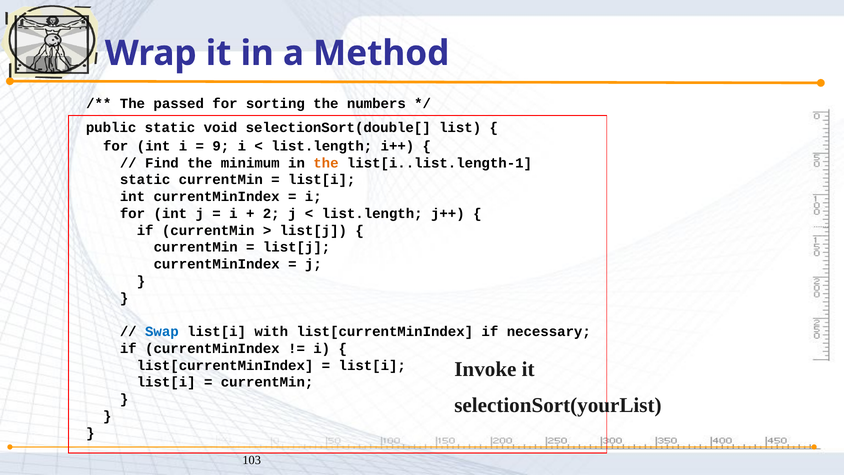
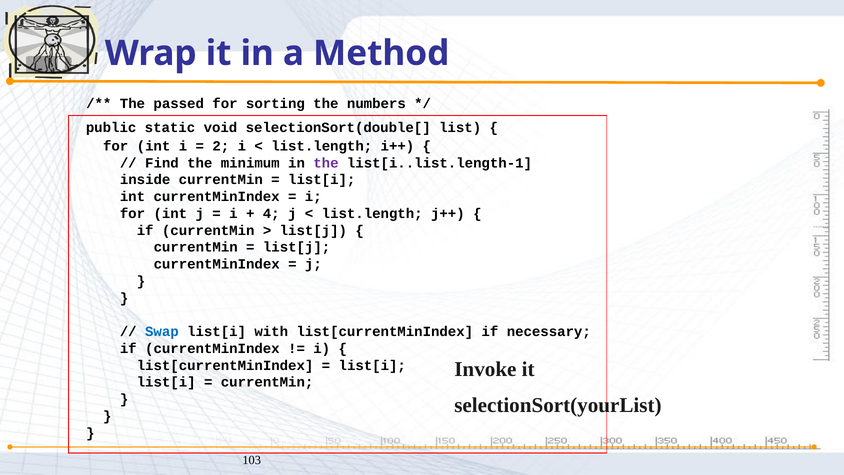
9: 9 -> 2 (221, 146)
the colour: orange -> purple (326, 163)
static: static -> inside (145, 180)
2: 2 -> 4 (271, 213)
